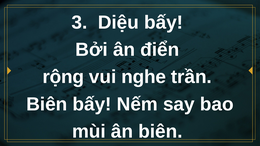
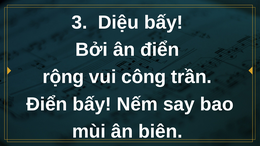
nghe: nghe -> công (144, 77)
Biên: Biên -> Điển (47, 104)
